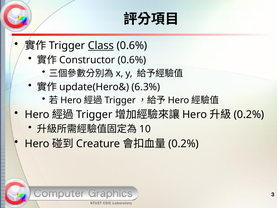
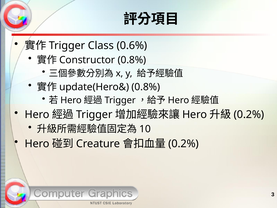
Class underline: present -> none (101, 46)
0.6%: 0.6% -> 0.8% (132, 60)
6.3%: 6.3% -> 0.8% (146, 87)
